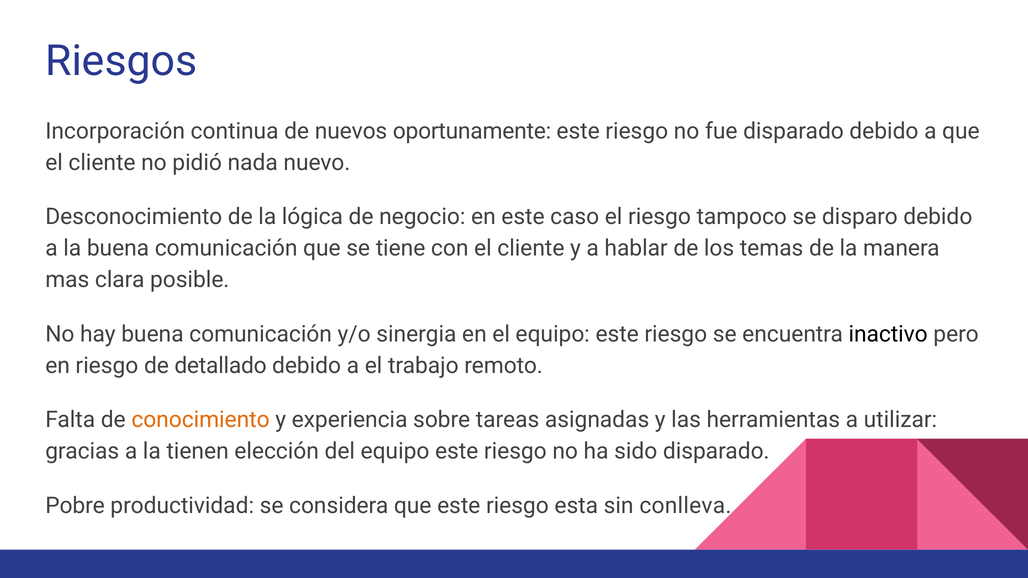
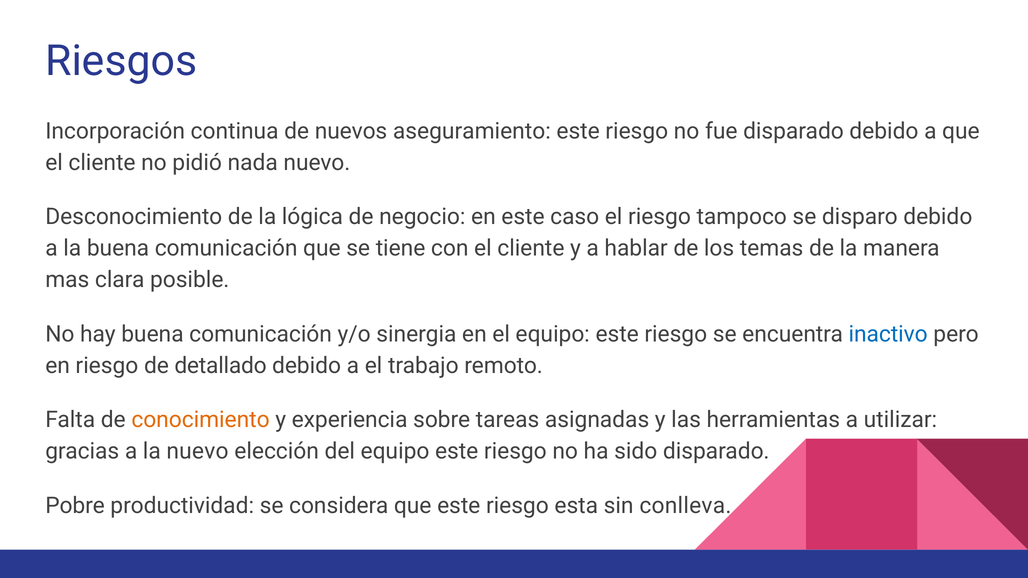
oportunamente: oportunamente -> aseguramiento (472, 131)
inactivo colour: black -> blue (888, 334)
la tienen: tienen -> nuevo (197, 451)
